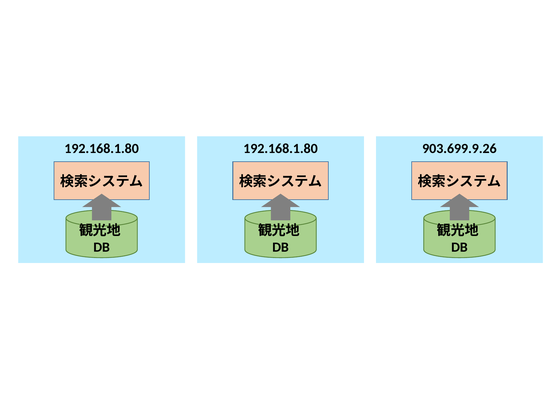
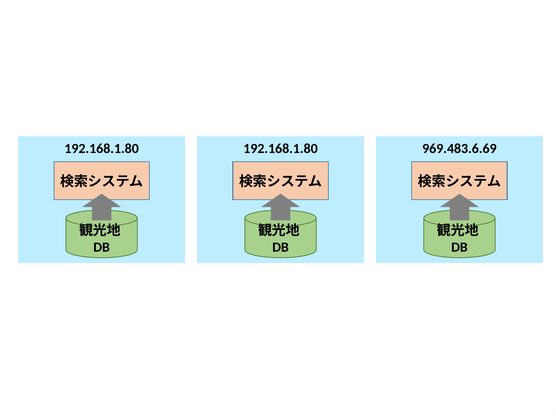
903.699.9.26: 903.699.9.26 -> 969.483.6.69 (459, 149)
